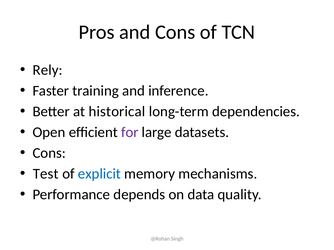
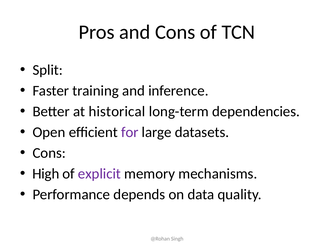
Rely: Rely -> Split (48, 70)
Test: Test -> High (46, 174)
explicit colour: blue -> purple (99, 174)
